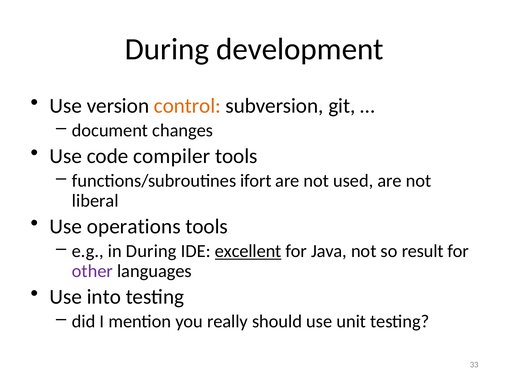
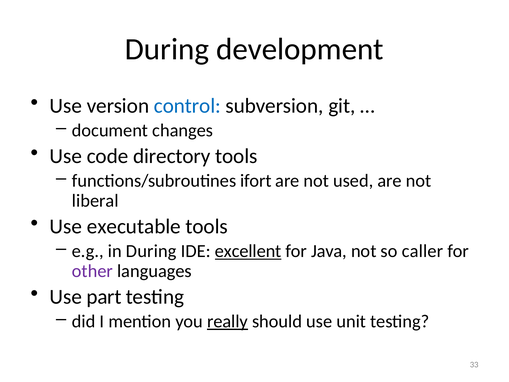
control colour: orange -> blue (187, 106)
compiler: compiler -> directory (172, 156)
operations: operations -> executable (134, 226)
result: result -> caller (423, 251)
into: into -> part (104, 297)
really underline: none -> present (227, 321)
